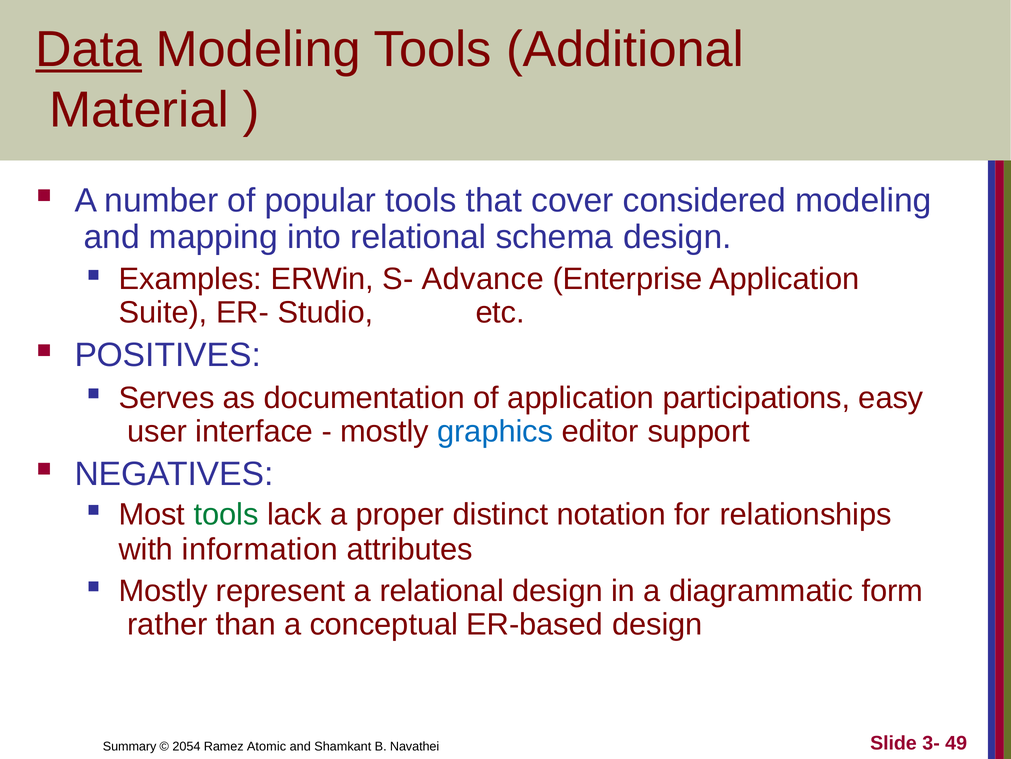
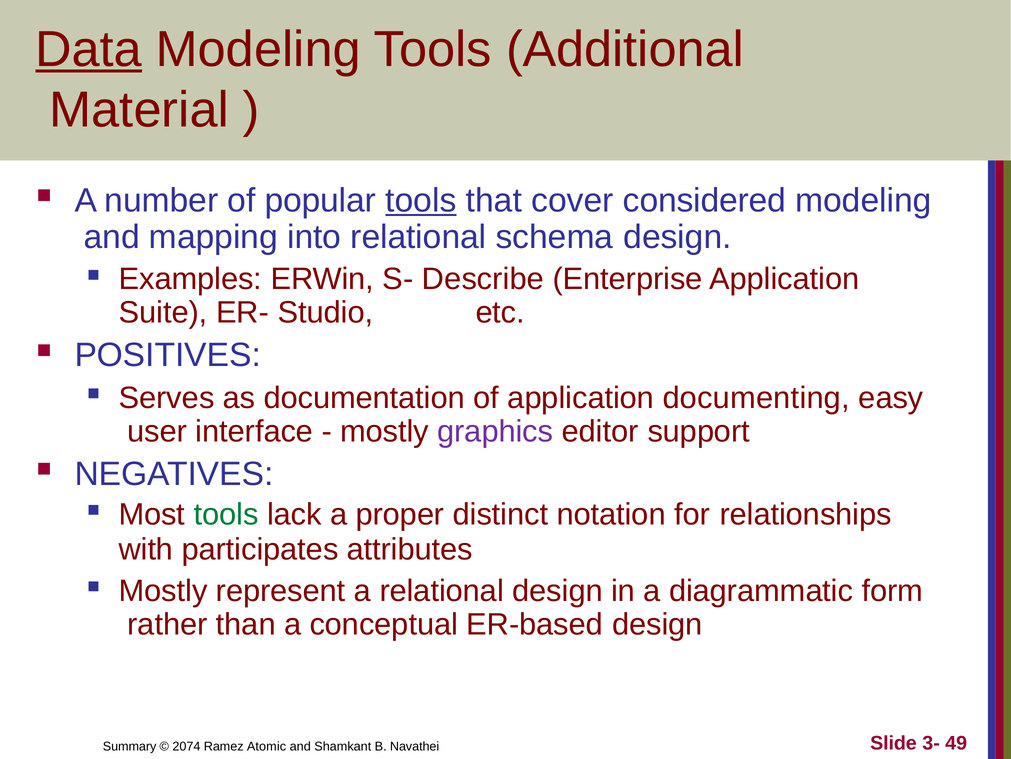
tools underline: none -> present (421, 200)
Advance: Advance -> Describe (483, 279)
participations: participations -> documenting (756, 398)
graphics colour: blue -> purple (495, 431)
information: information -> participates (260, 549)
2054: 2054 -> 2074 (186, 746)
